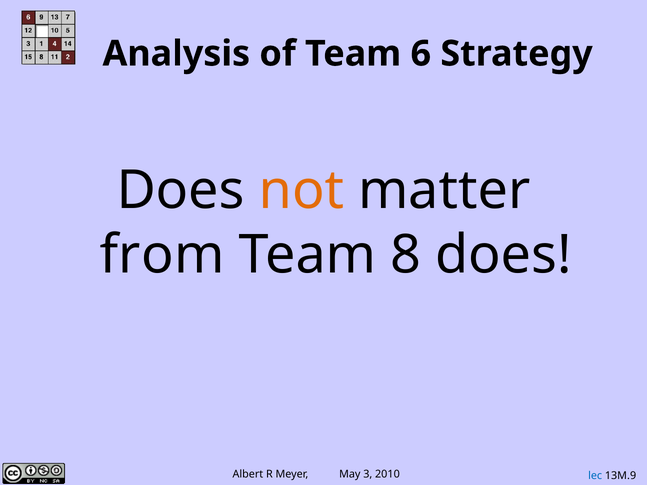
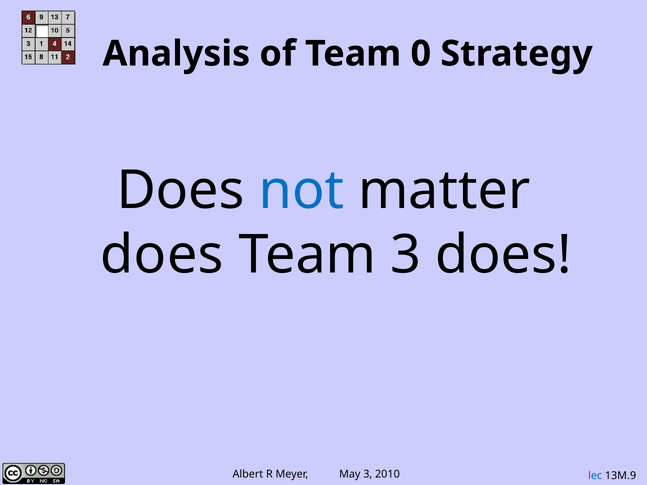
6: 6 -> 0 (421, 54)
not colour: orange -> blue (301, 190)
from: from -> does (162, 255)
Team 8: 8 -> 3 (406, 255)
